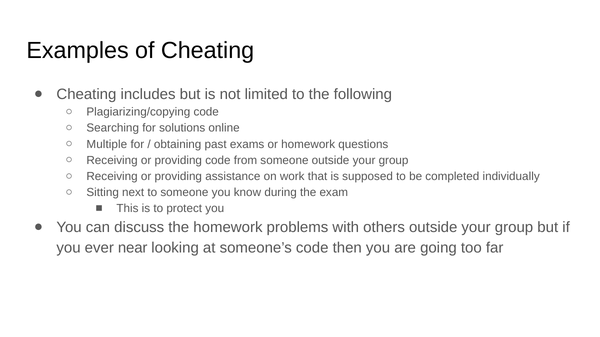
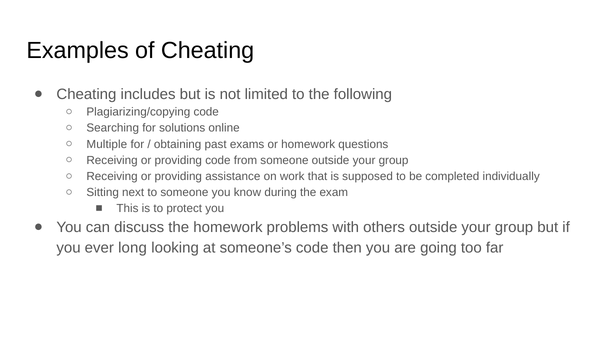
near: near -> long (133, 248)
